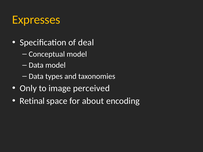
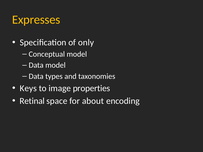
deal: deal -> only (86, 43)
Only: Only -> Keys (28, 88)
perceived: perceived -> properties (91, 88)
